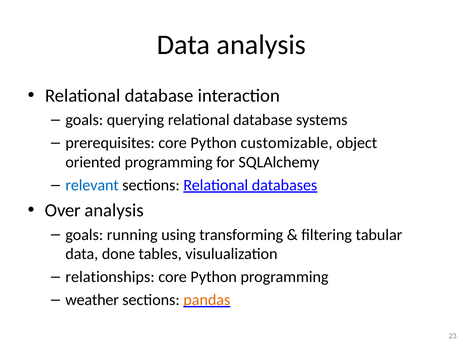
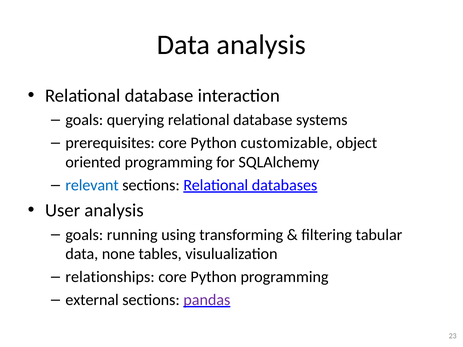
Over: Over -> User (63, 211)
done: done -> none (118, 254)
weather: weather -> external (92, 300)
pandas colour: orange -> purple (207, 300)
